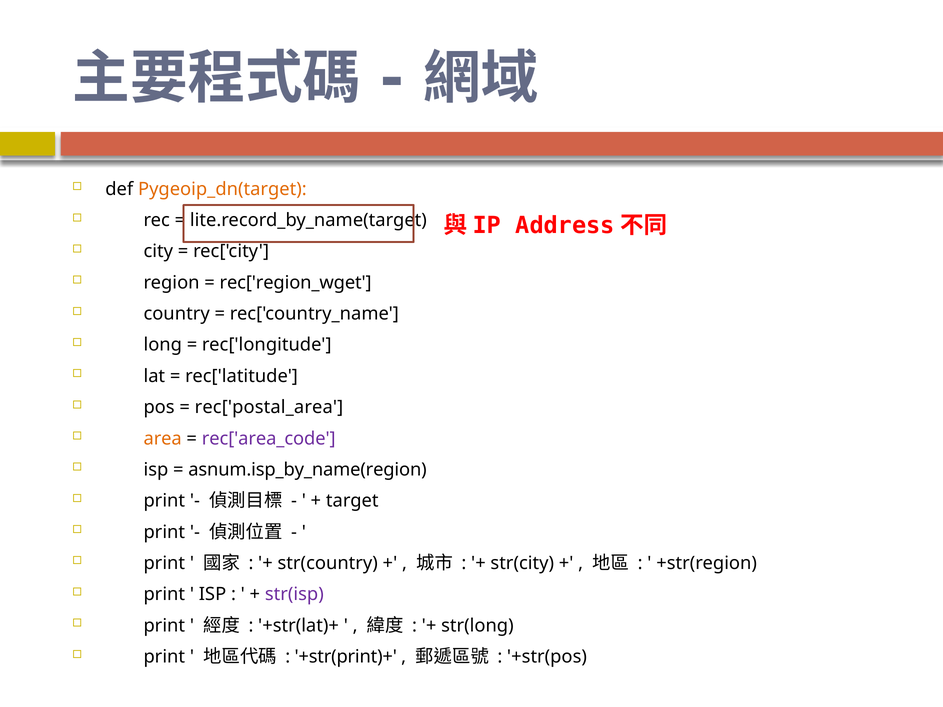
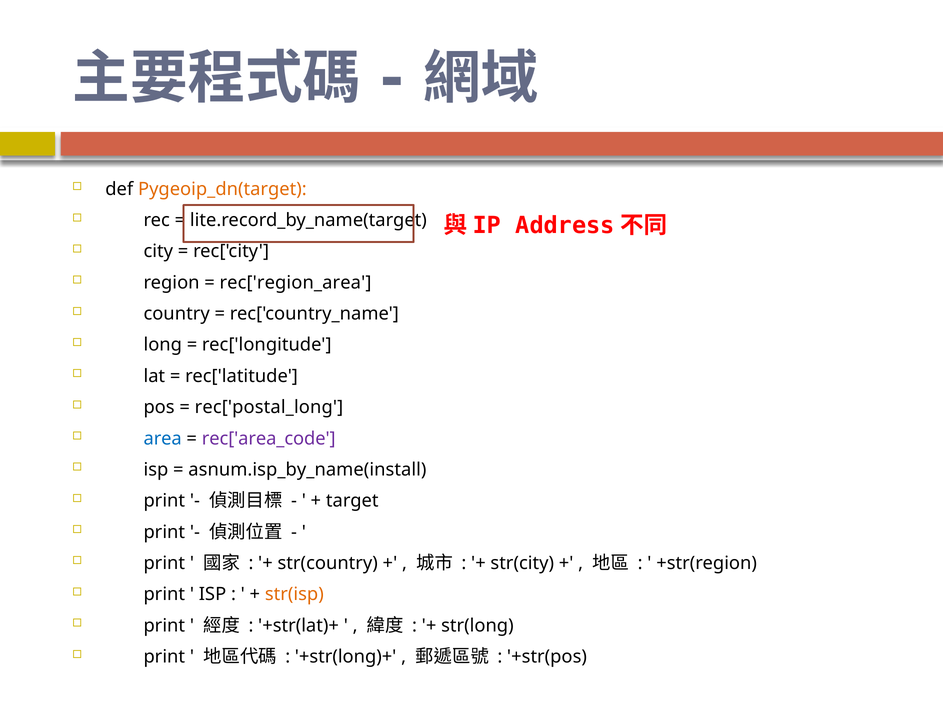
rec['region_wget: rec['region_wget -> rec['region_area (295, 283)
rec['postal_area: rec['postal_area -> rec['postal_long (269, 407)
area colour: orange -> blue (163, 439)
asnum.isp_by_name(region: asnum.isp_by_name(region -> asnum.isp_by_name(install (307, 470)
str(isp colour: purple -> orange (294, 595)
+str(print)+: +str(print)+ -> +str(long)+ (346, 657)
